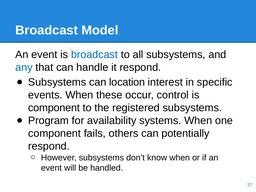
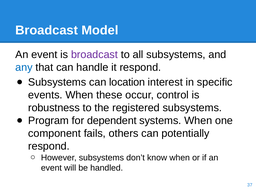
broadcast colour: blue -> purple (94, 55)
component: component -> robustness (54, 108)
availability: availability -> dependent (112, 121)
